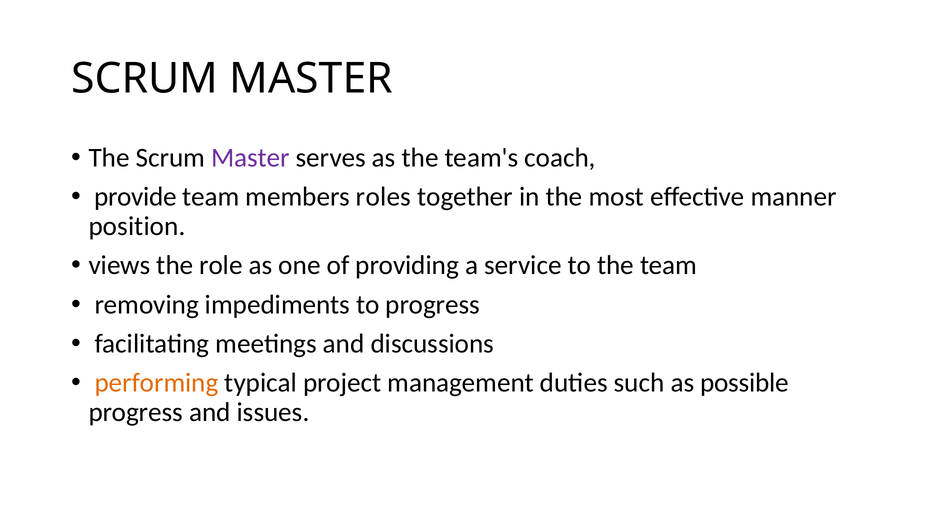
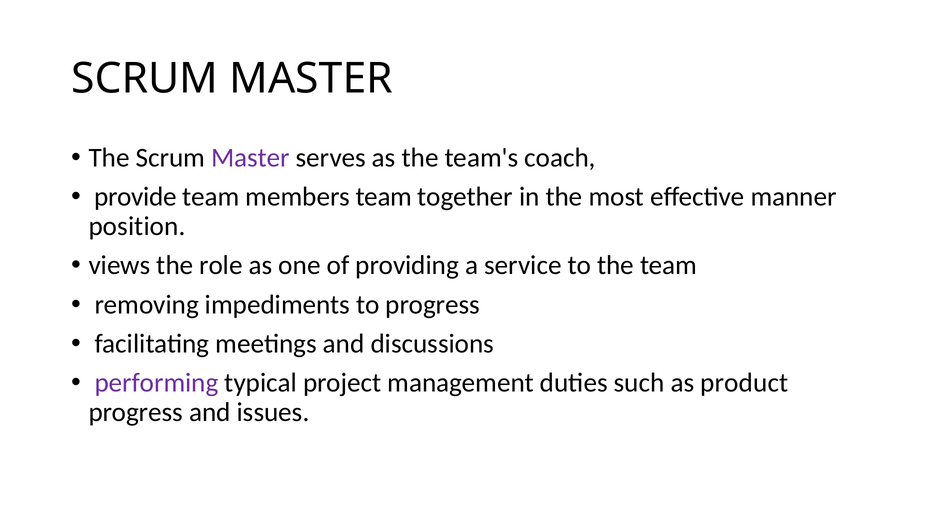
members roles: roles -> team (384, 197)
performing colour: orange -> purple (157, 383)
possible: possible -> product (744, 383)
